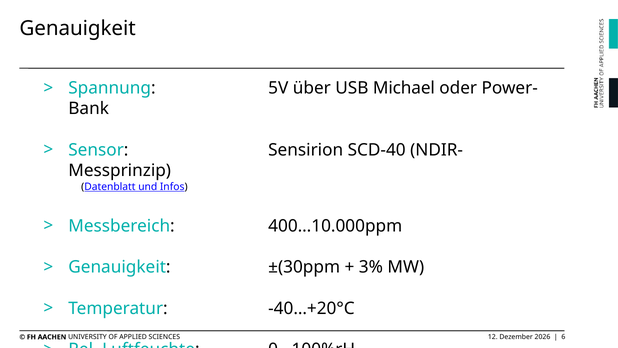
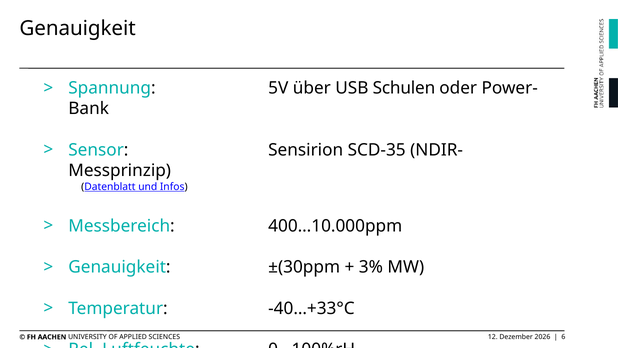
Michael: Michael -> Schulen (404, 88)
SCD-40: SCD-40 -> SCD-35 (377, 150)
-40…+20°C: -40…+20°C -> -40…+33°C (311, 308)
